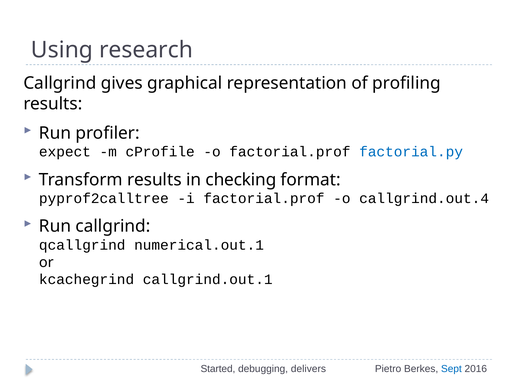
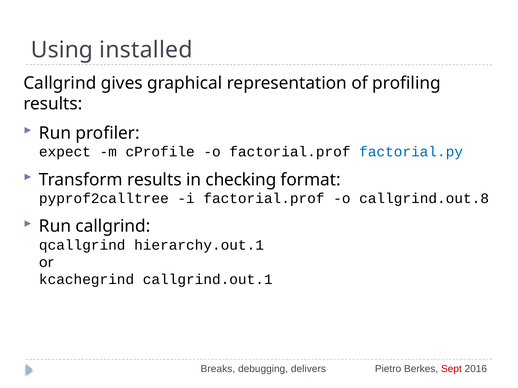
research: research -> installed (146, 50)
callgrind.out.4: callgrind.out.4 -> callgrind.out.8 (424, 199)
numerical.out.1: numerical.out.1 -> hierarchy.out.1 (199, 245)
Started: Started -> Breaks (218, 369)
Sept colour: blue -> red (451, 369)
